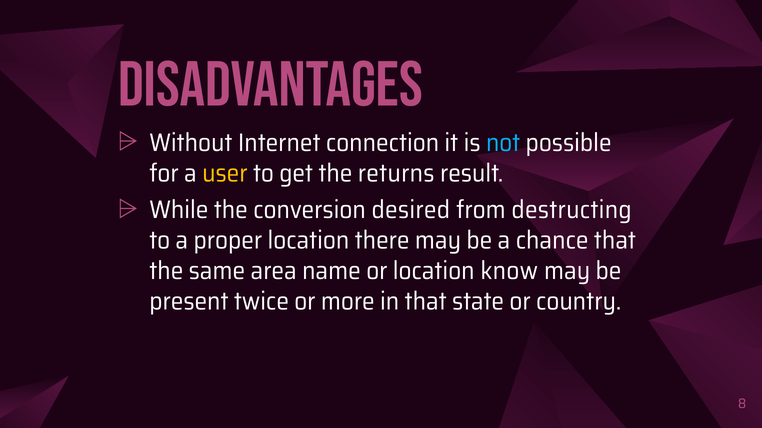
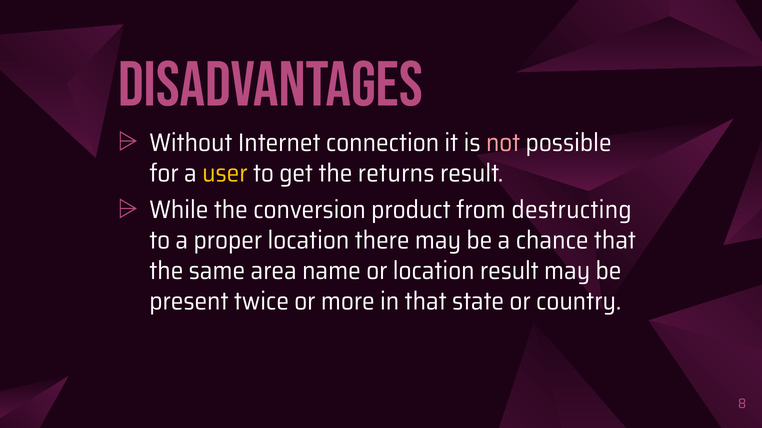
not colour: light blue -> pink (503, 143)
desired: desired -> product (411, 210)
location know: know -> result (509, 271)
